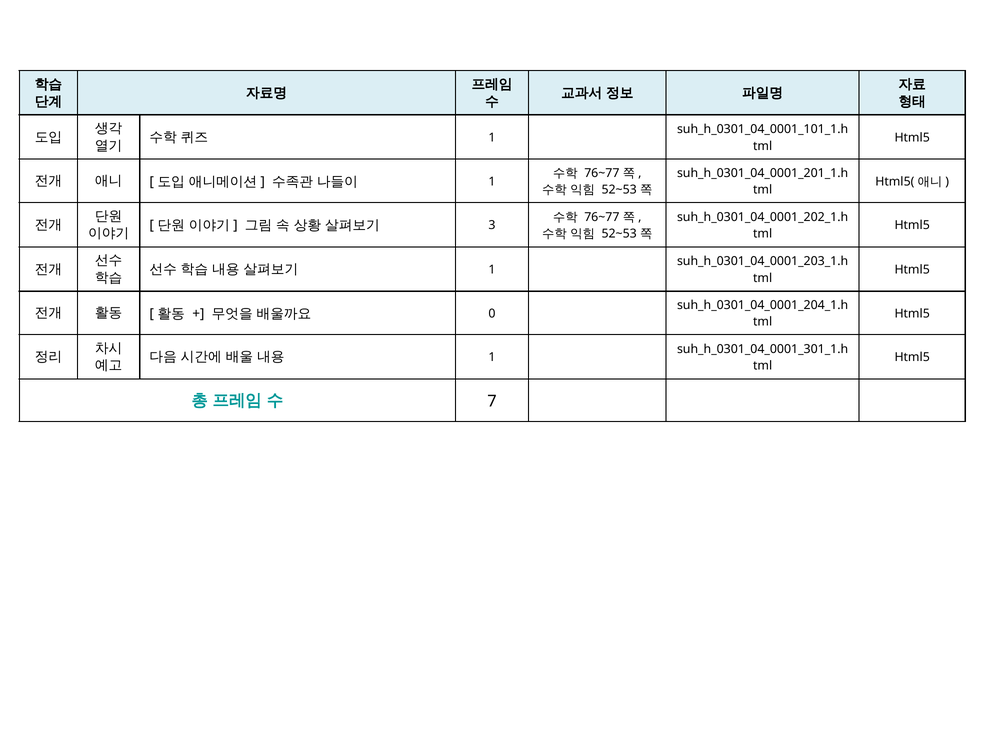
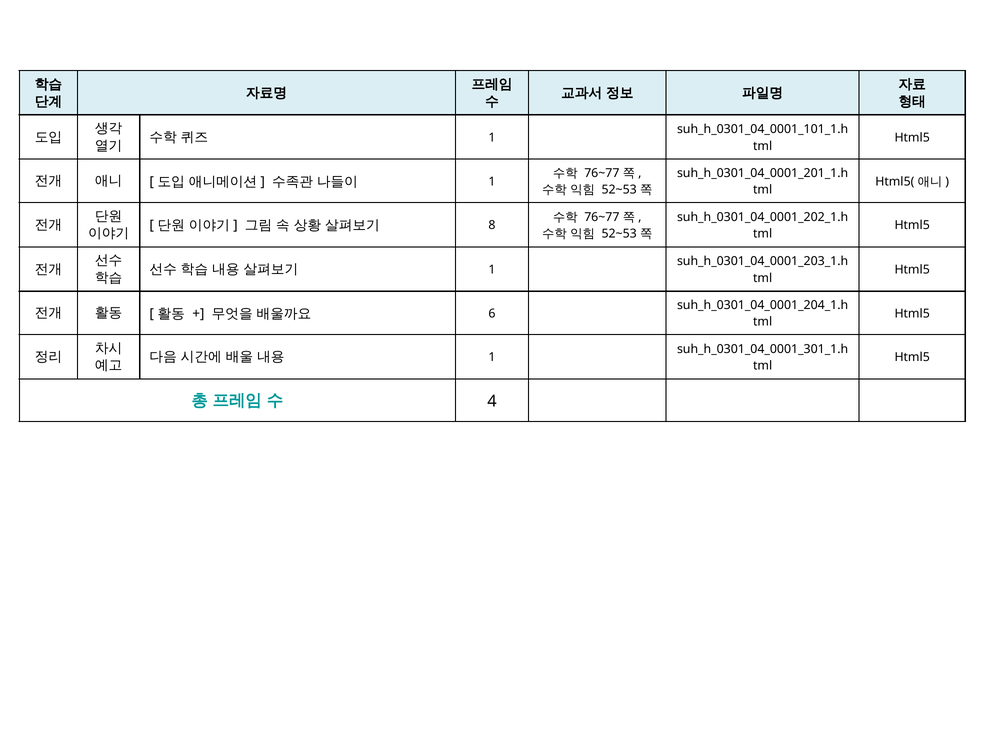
3: 3 -> 8 (492, 226)
0: 0 -> 6 (492, 314)
7: 7 -> 4 (492, 401)
